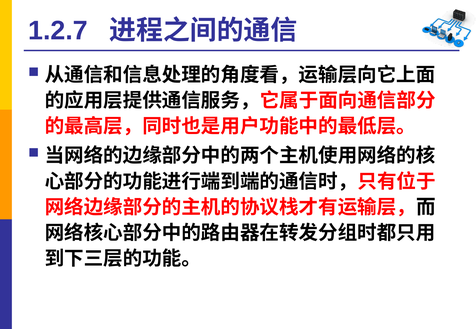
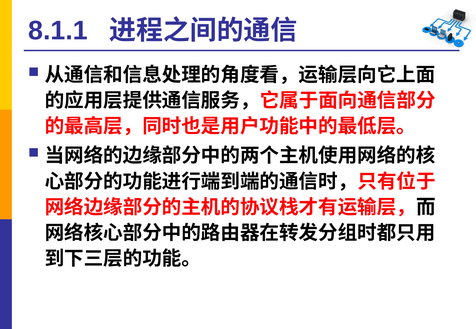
1.2.7: 1.2.7 -> 8.1.1 (58, 31)
